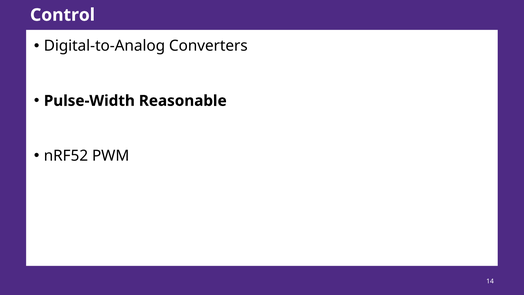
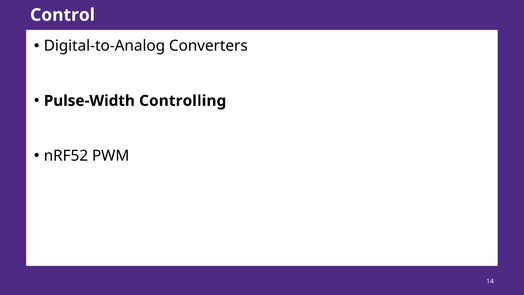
Reasonable: Reasonable -> Controlling (183, 101)
